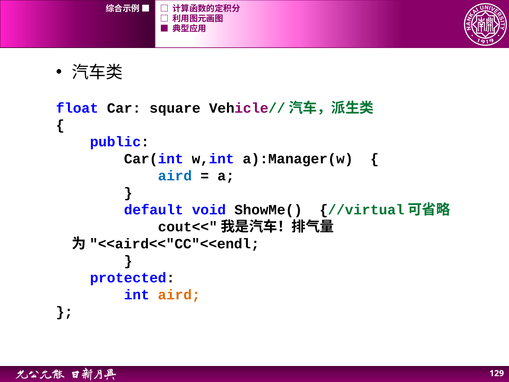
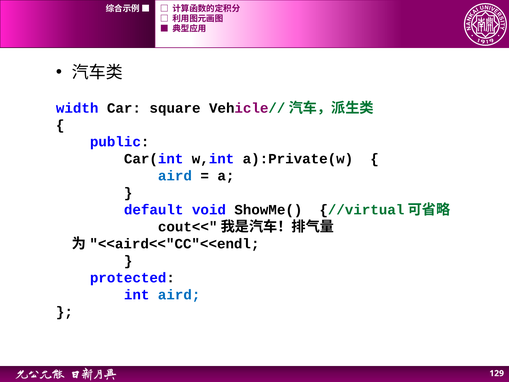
float: float -> width (77, 108)
a):Manager(w: a):Manager(w -> a):Private(w (298, 159)
aird colour: orange -> blue (179, 295)
